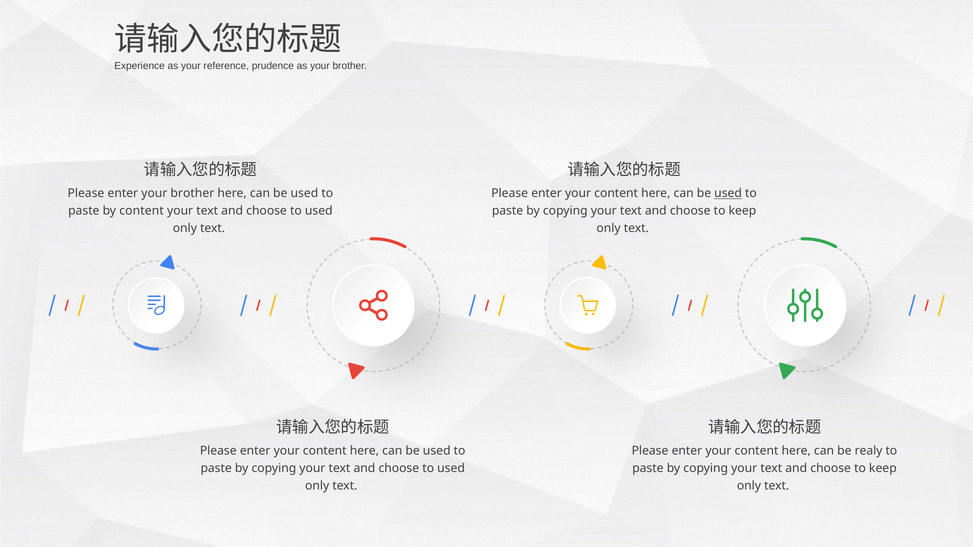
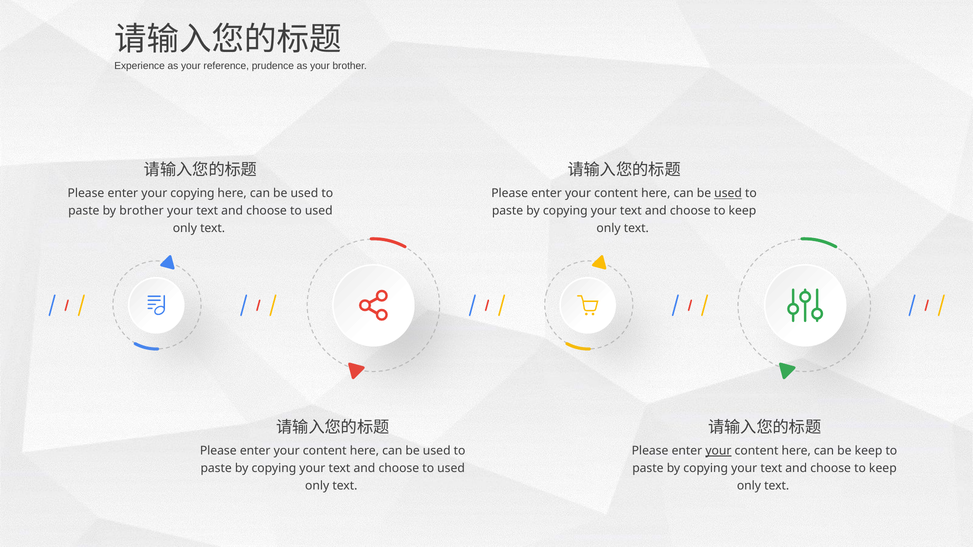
enter your brother: brother -> copying (192, 194)
by content: content -> brother (142, 211)
your underline: none -> present (718, 451)
be realy: realy -> keep (869, 451)
